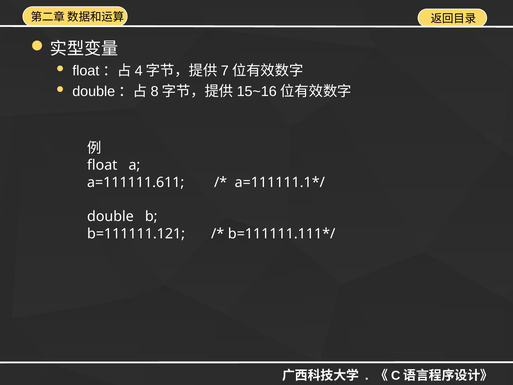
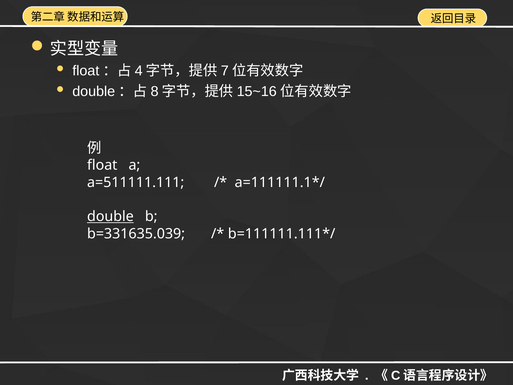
a=111111.611: a=111111.611 -> a=511111.111 (136, 182)
double underline: none -> present (110, 216)
b=111111.121: b=111111.121 -> b=331635.039 (136, 234)
